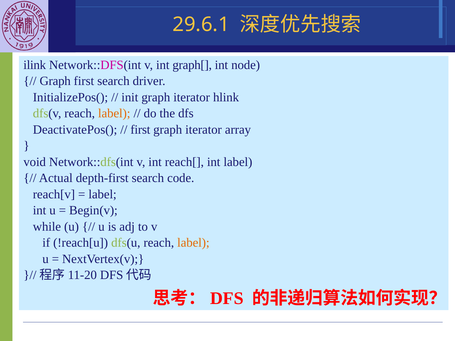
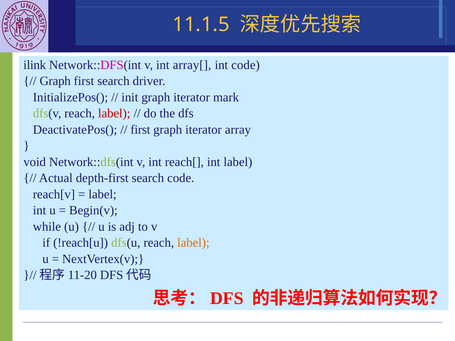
29.6.1: 29.6.1 -> 11.1.5 (201, 25)
graph[: graph[ -> array[ (192, 65)
int node: node -> code (246, 65)
hlink: hlink -> mark (226, 97)
label colour: orange -> red (114, 113)
